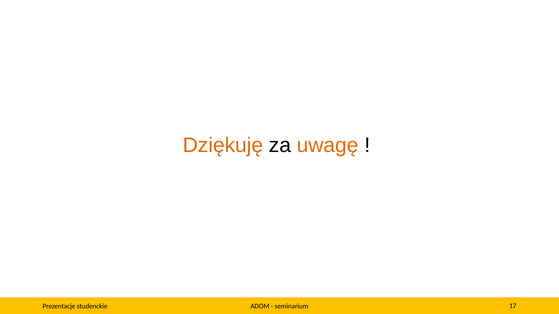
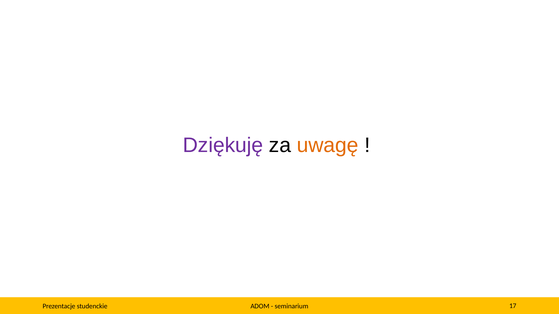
Dziękuję colour: orange -> purple (223, 145)
